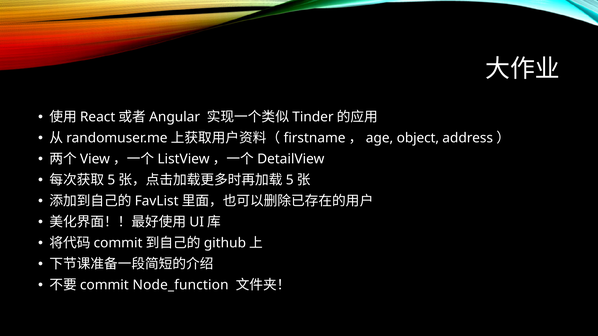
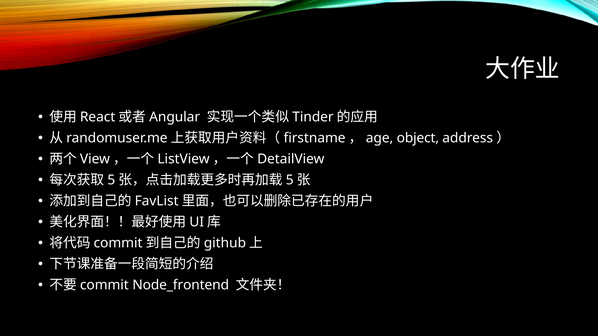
Node_function: Node_function -> Node_frontend (181, 285)
